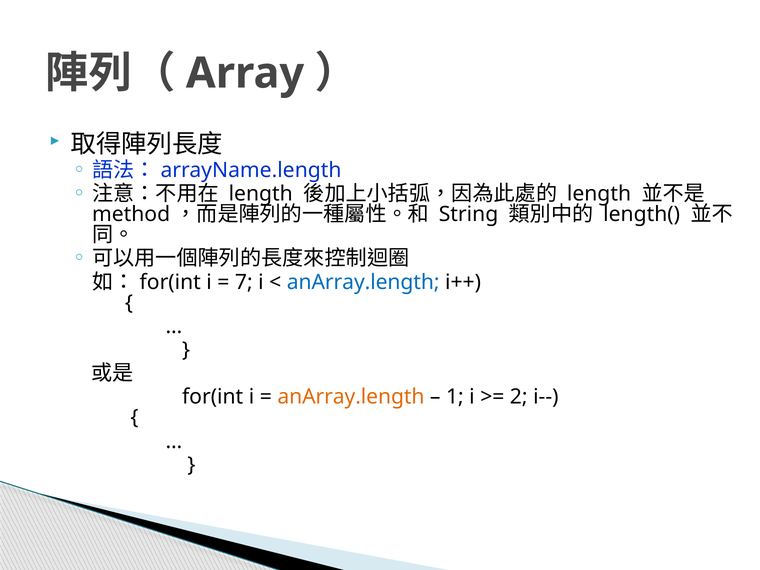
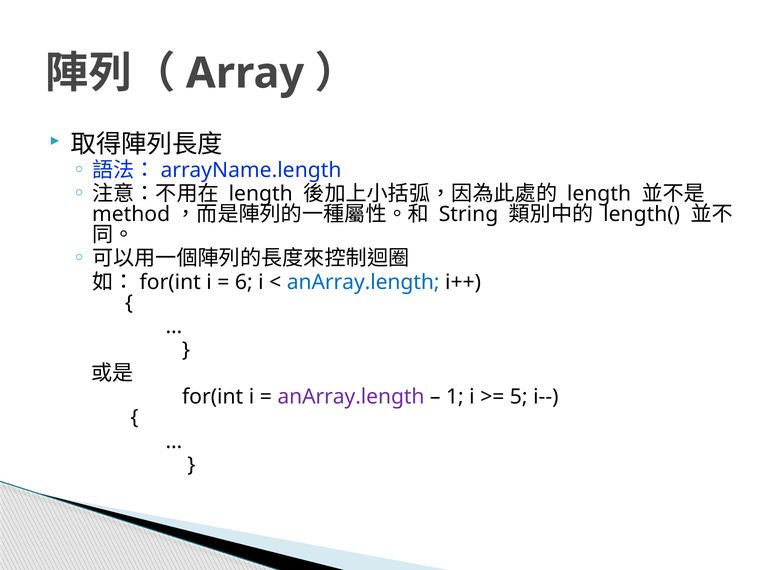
7: 7 -> 6 (244, 282)
anArray.length colour: orange -> purple (351, 397)
2: 2 -> 5 (519, 397)
